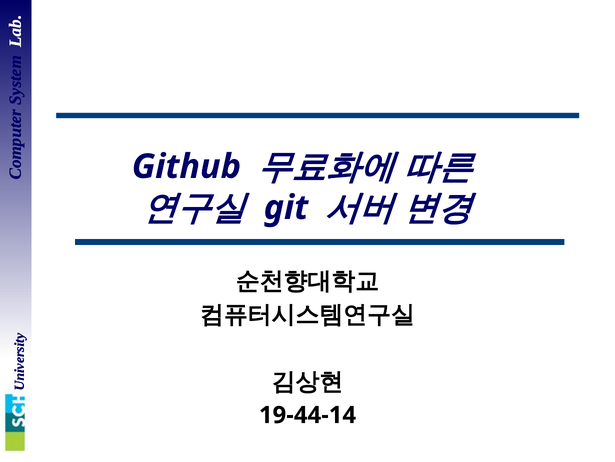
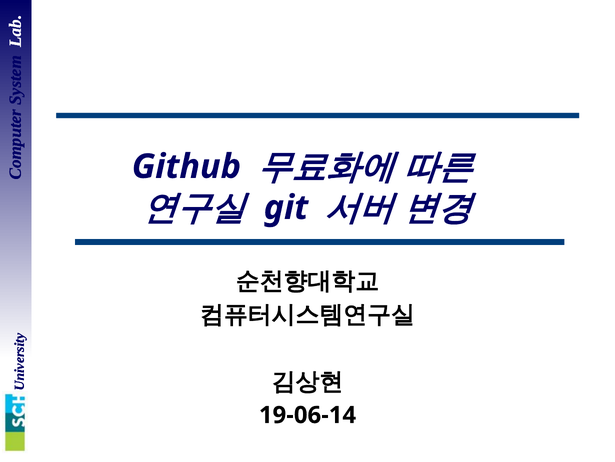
19-44-14: 19-44-14 -> 19-06-14 (308, 415)
